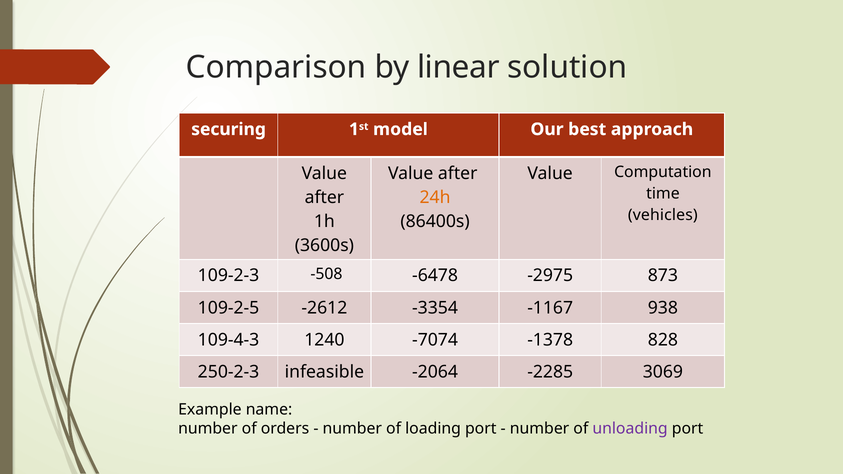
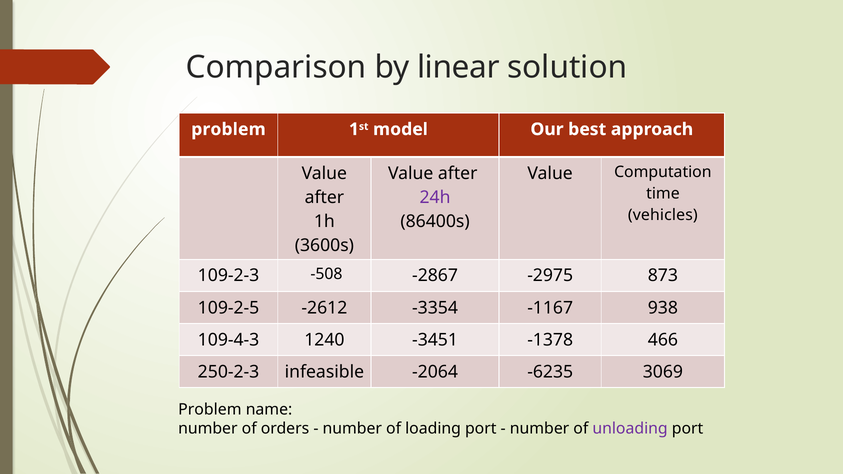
securing: securing -> problem (228, 129)
24h colour: orange -> purple (435, 197)
-6478: -6478 -> -2867 (435, 276)
-7074: -7074 -> -3451 (435, 340)
828: 828 -> 466 (663, 340)
-2285: -2285 -> -6235 (550, 372)
Example: Example -> Problem (210, 410)
